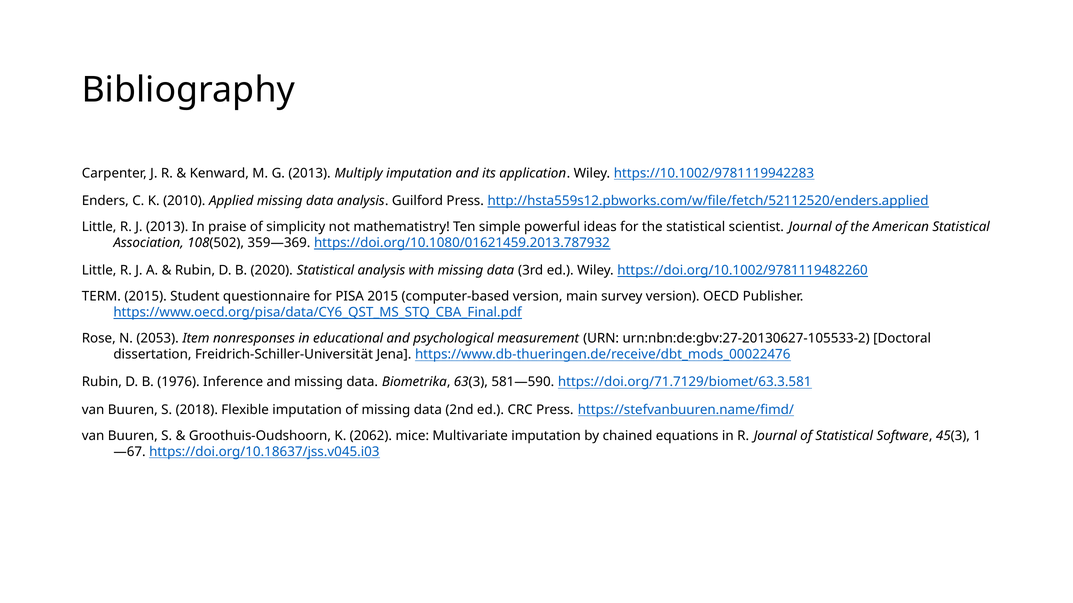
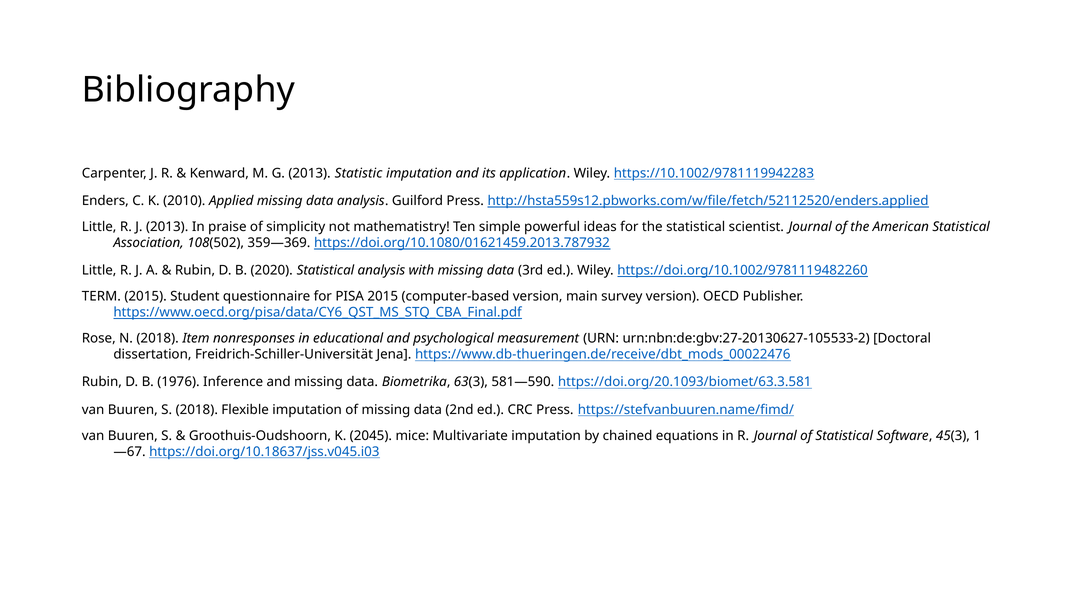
Multiply: Multiply -> Statistic (359, 173)
N 2053: 2053 -> 2018 (158, 339)
https://doi.org/71.7129/biomet/63.3.581: https://doi.org/71.7129/biomet/63.3.581 -> https://doi.org/20.1093/biomet/63.3.581 (685, 382)
2062: 2062 -> 2045 (371, 436)
